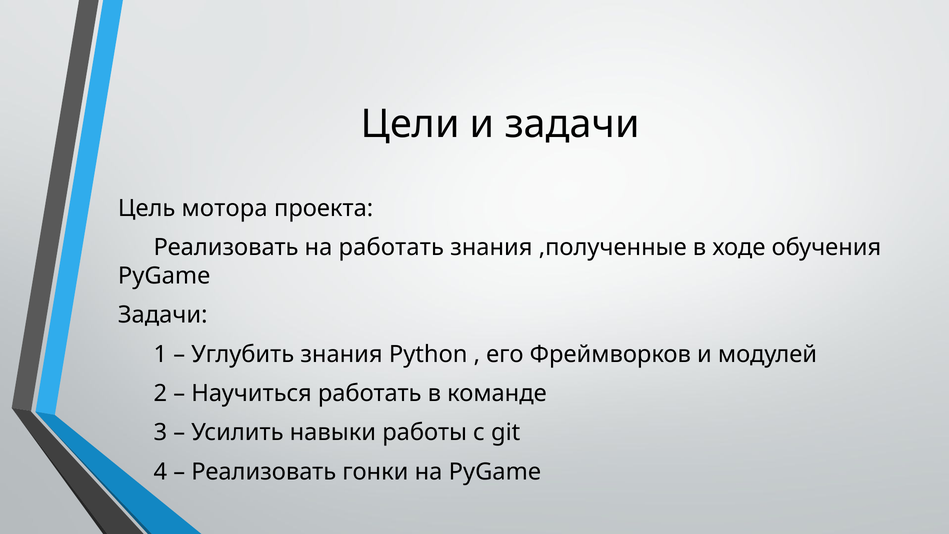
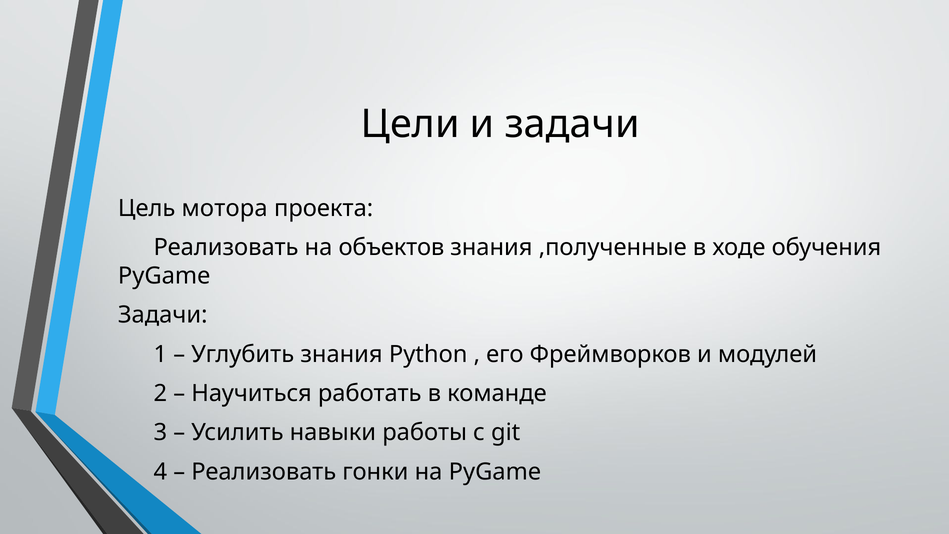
на работать: работать -> объектов (391, 247)
